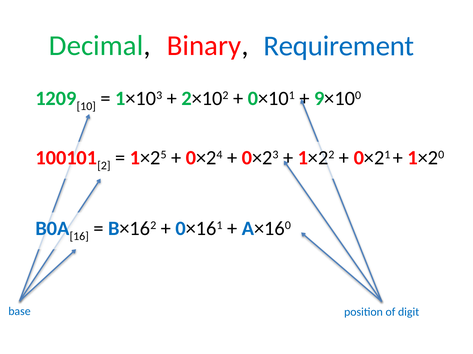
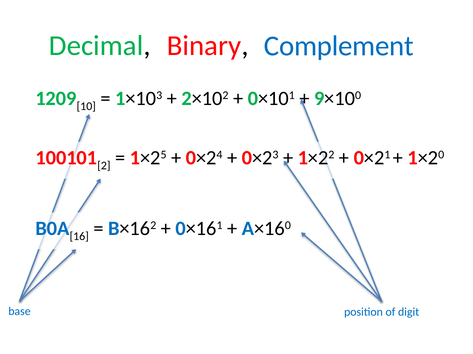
Requirement: Requirement -> Complement (339, 46)
